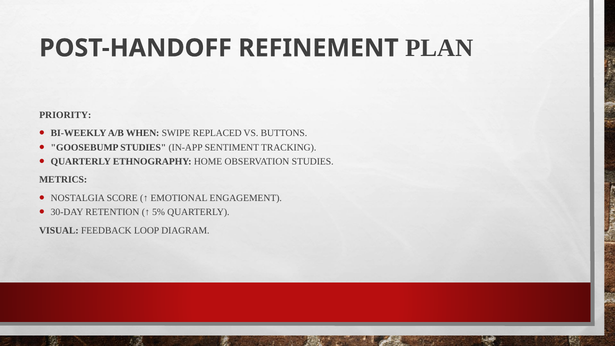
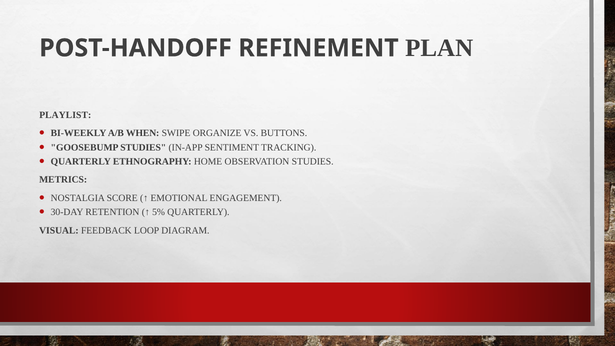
PRIORITY: PRIORITY -> PLAYLIST (65, 115)
REPLACED: REPLACED -> ORGANIZE (217, 133)
